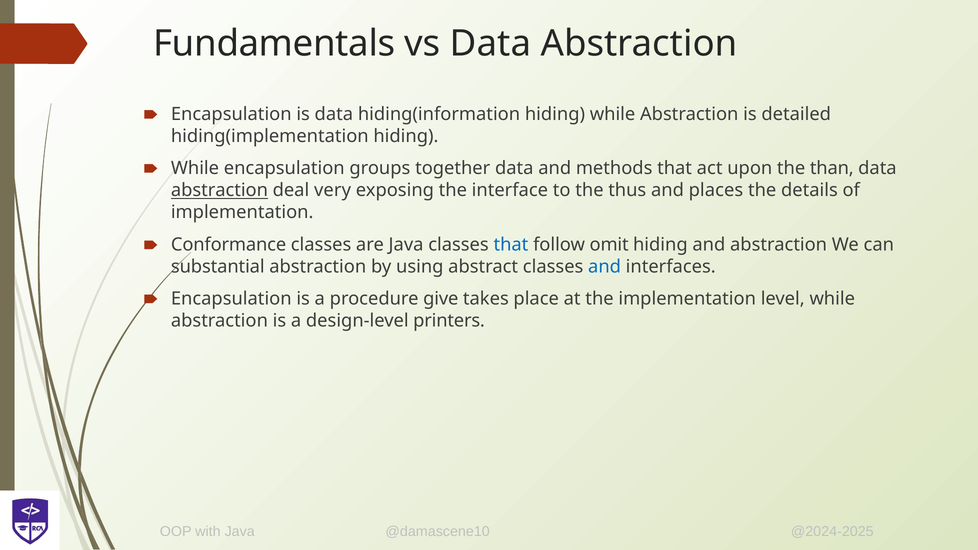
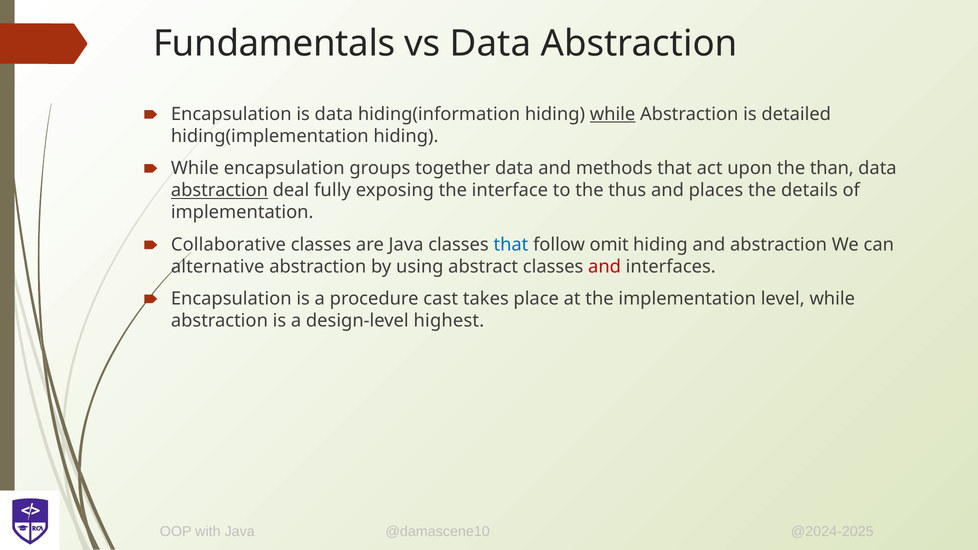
while underline: none -> present (613, 114)
very: very -> fully (333, 190)
Conformance: Conformance -> Collaborative (228, 245)
substantial: substantial -> alternative (218, 267)
and colour: blue -> red (605, 267)
give: give -> cast (441, 299)
printers: printers -> highest (449, 321)
